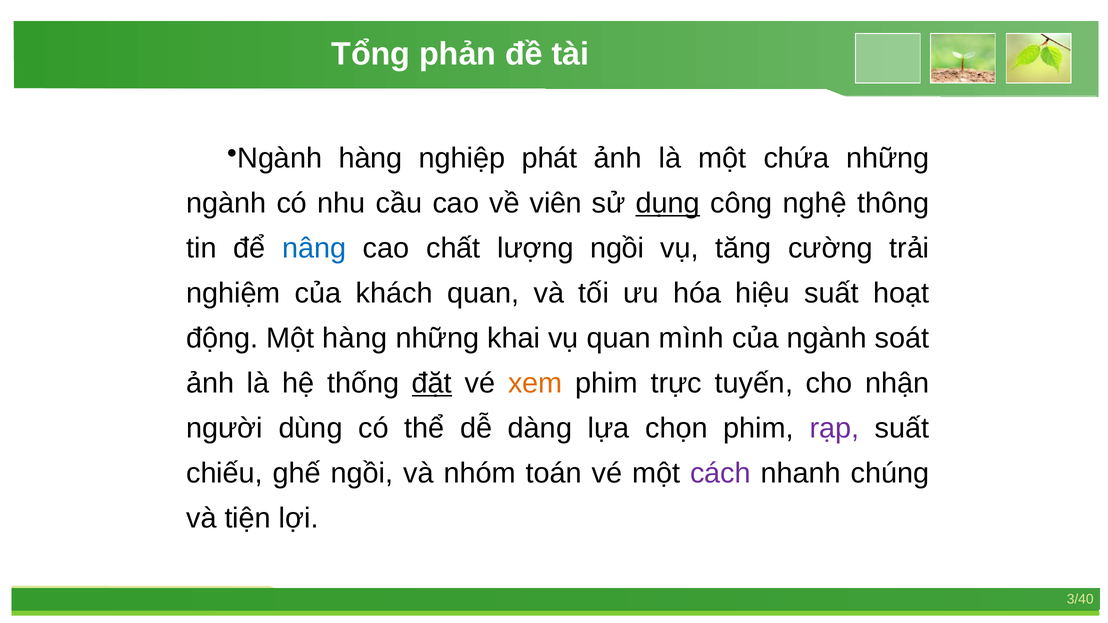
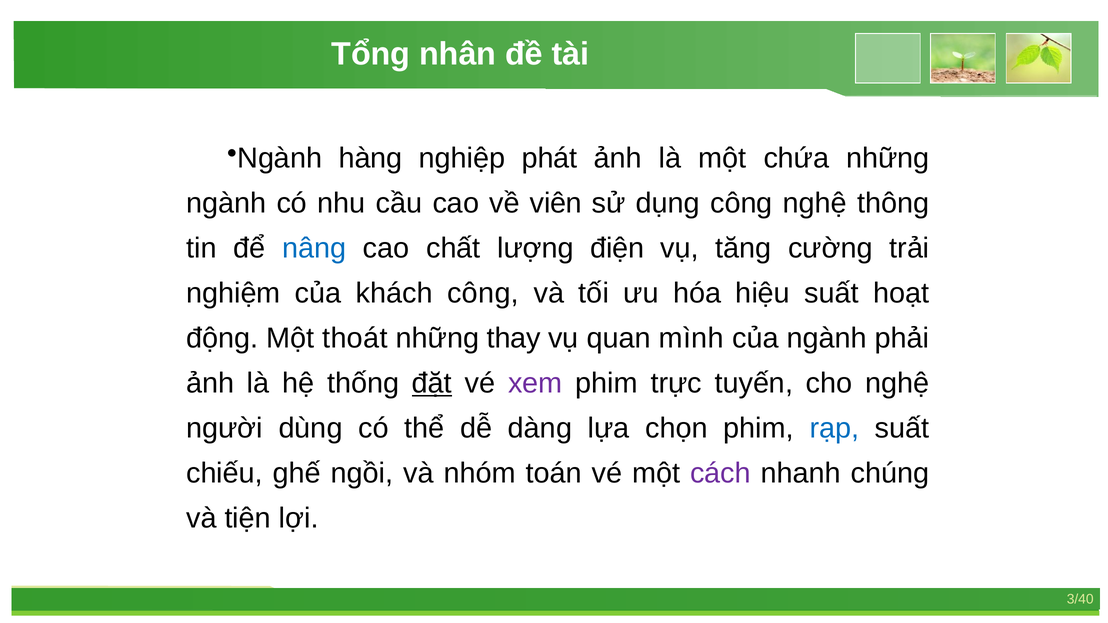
phản: phản -> nhân (458, 54)
dụng underline: present -> none (668, 203)
lượng ngồi: ngồi -> điện (617, 248)
khách quan: quan -> công (483, 293)
Một hàng: hàng -> thoát (355, 338)
khai: khai -> thay (514, 338)
soát: soát -> phải (902, 338)
xem colour: orange -> purple (535, 383)
cho nhận: nhận -> nghệ (897, 383)
rạp colour: purple -> blue (834, 428)
